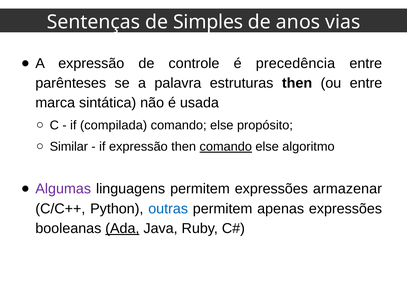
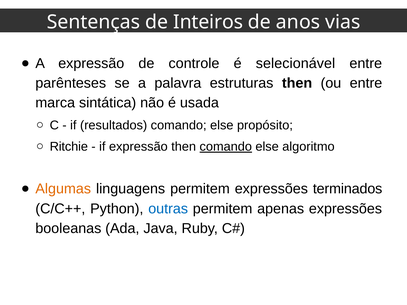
Simples: Simples -> Inteiros (208, 22)
precedência: precedência -> selecionável (296, 63)
compilada: compilada -> resultados (114, 125)
Similar: Similar -> Ritchie (69, 147)
Algumas colour: purple -> orange (63, 189)
armazenar: armazenar -> terminados (348, 189)
Ada underline: present -> none (122, 229)
